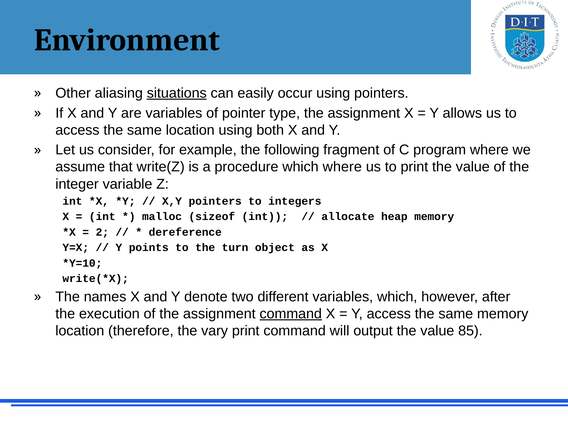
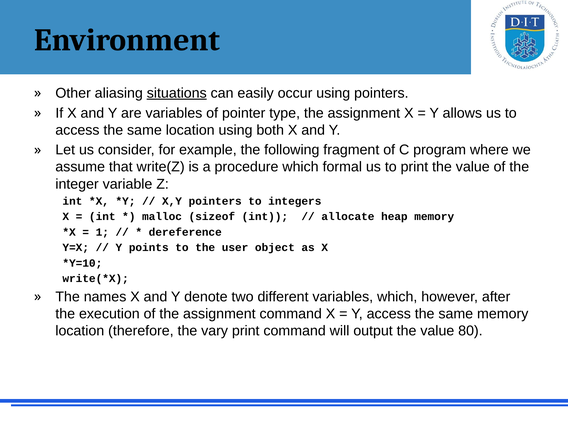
which where: where -> formal (342, 167)
2: 2 -> 1 (102, 232)
turn: turn -> user (235, 248)
command underline: present -> none (291, 314)
85: 85 -> 80 (470, 331)
